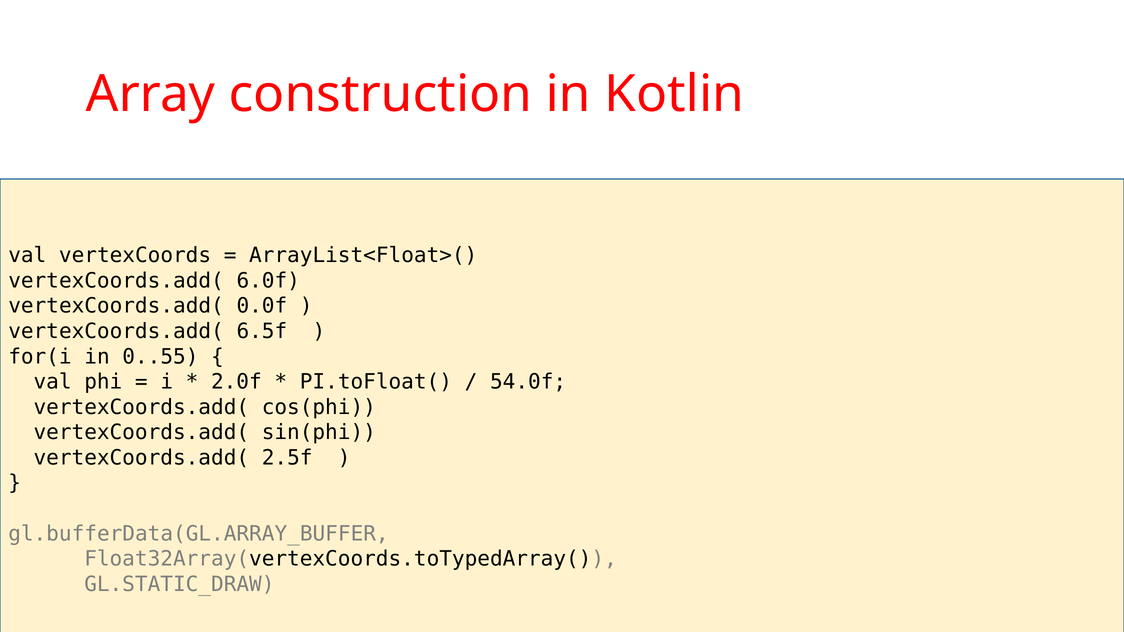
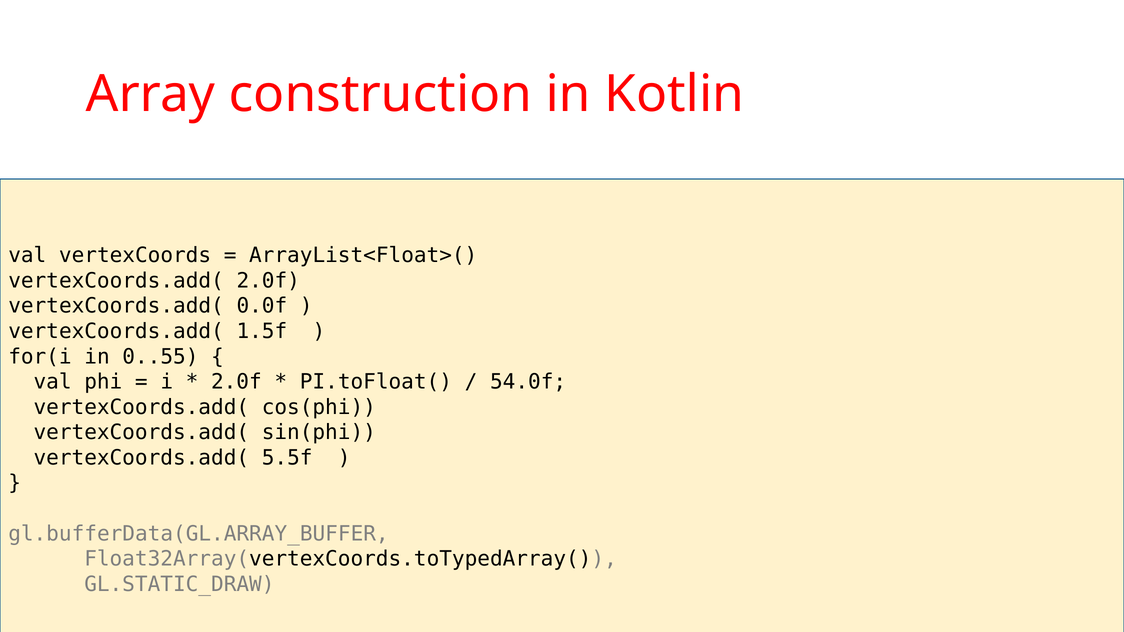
vertexCoords.add( 6.0f: 6.0f -> 2.0f (268, 281)
6.5f: 6.5f -> 1.5f (262, 331)
2.5f: 2.5f -> 5.5f (287, 458)
